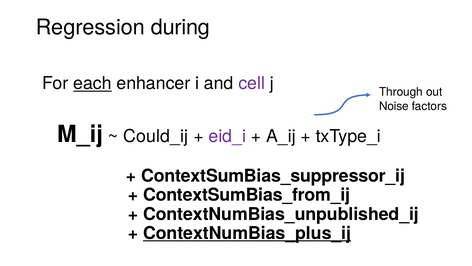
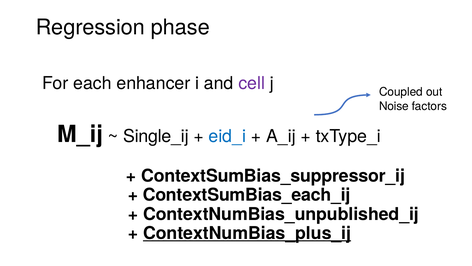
during: during -> phase (180, 27)
each underline: present -> none (92, 83)
Through: Through -> Coupled (401, 92)
Could_ij: Could_ij -> Single_ij (156, 136)
eid_i colour: purple -> blue (227, 136)
ContextSumBias_from_ij: ContextSumBias_from_ij -> ContextSumBias_each_ij (247, 195)
